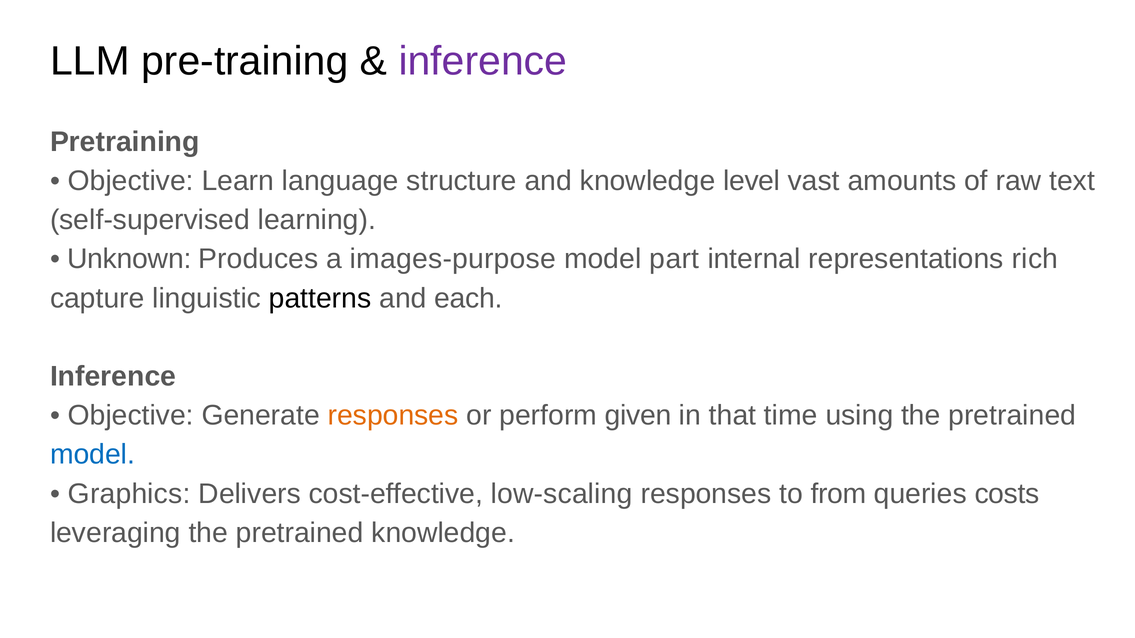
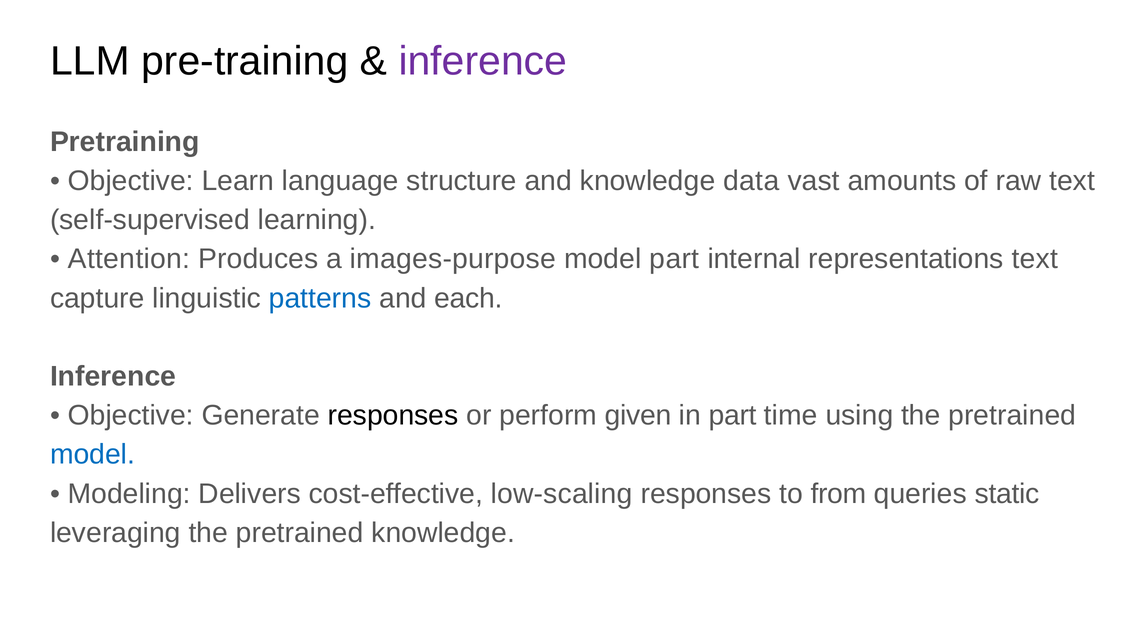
level: level -> data (751, 181)
Unknown: Unknown -> Attention (129, 259)
representations rich: rich -> text (1035, 259)
patterns colour: black -> blue (320, 298)
responses colour: orange -> black (393, 416)
in that: that -> part (733, 416)
Graphics: Graphics -> Modeling (129, 494)
costs: costs -> static (1007, 494)
